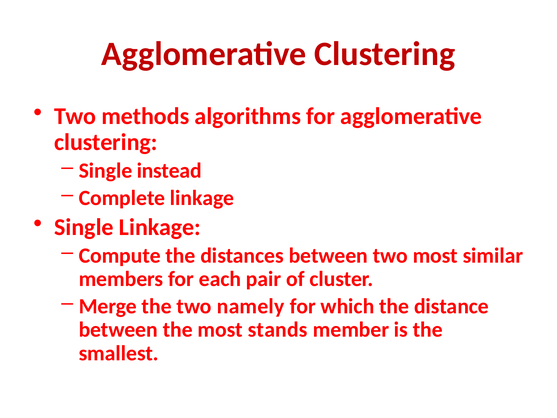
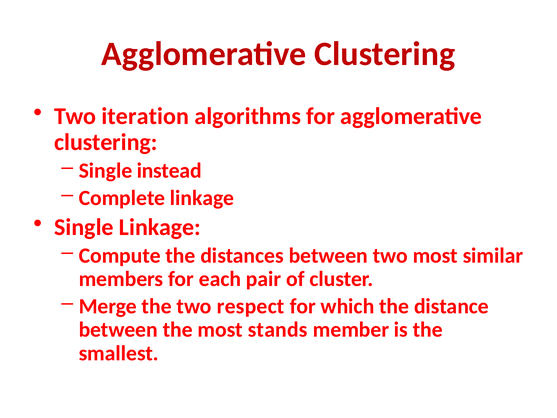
methods: methods -> iteration (145, 116)
namely: namely -> respect (251, 306)
